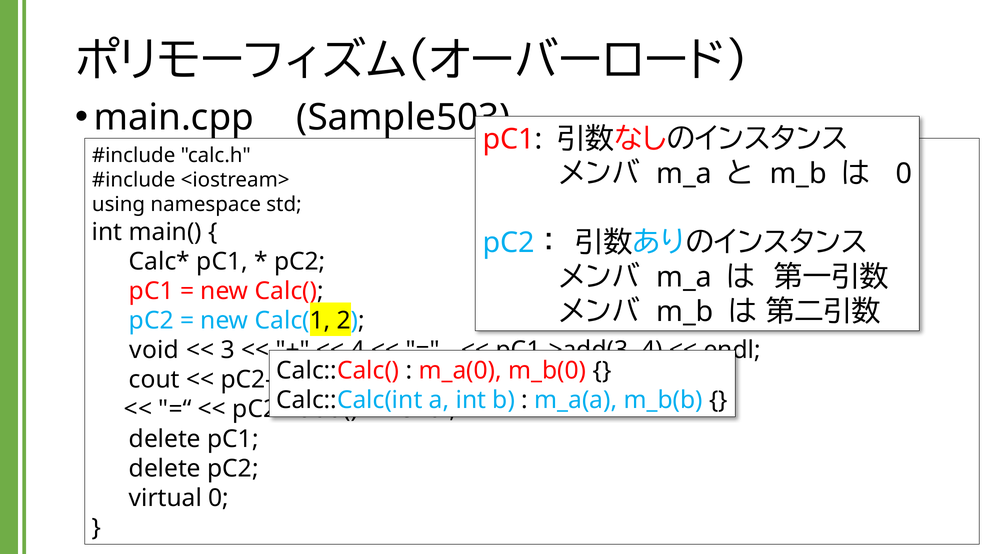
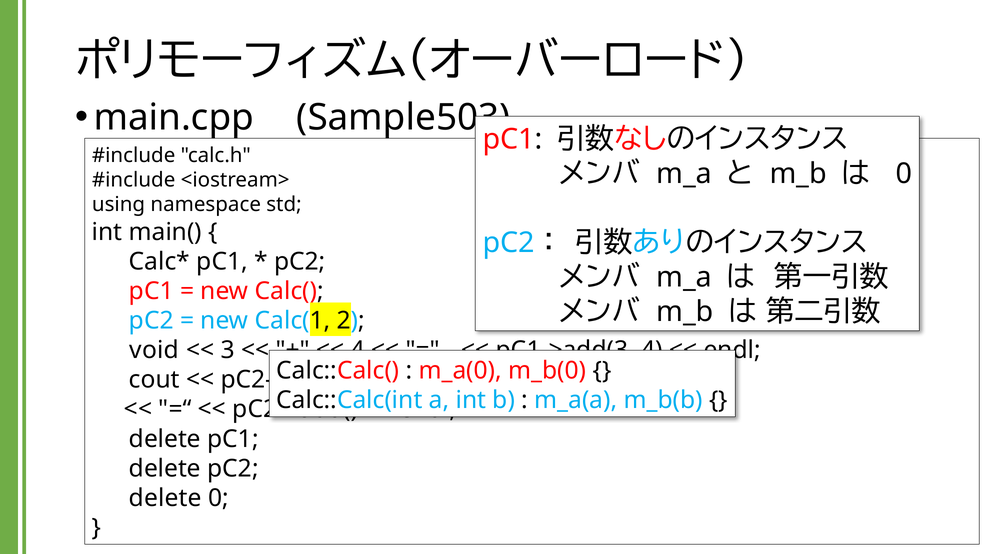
virtual: virtual -> delete (165, 498)
